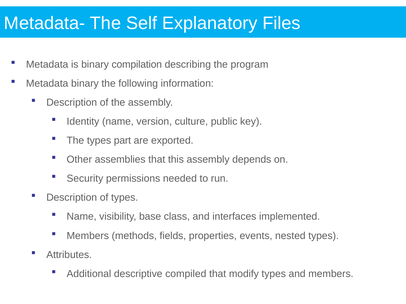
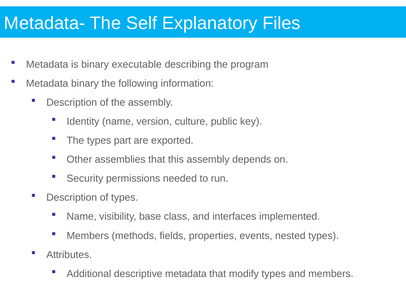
compilation: compilation -> executable (137, 64)
descriptive compiled: compiled -> metadata (186, 274)
